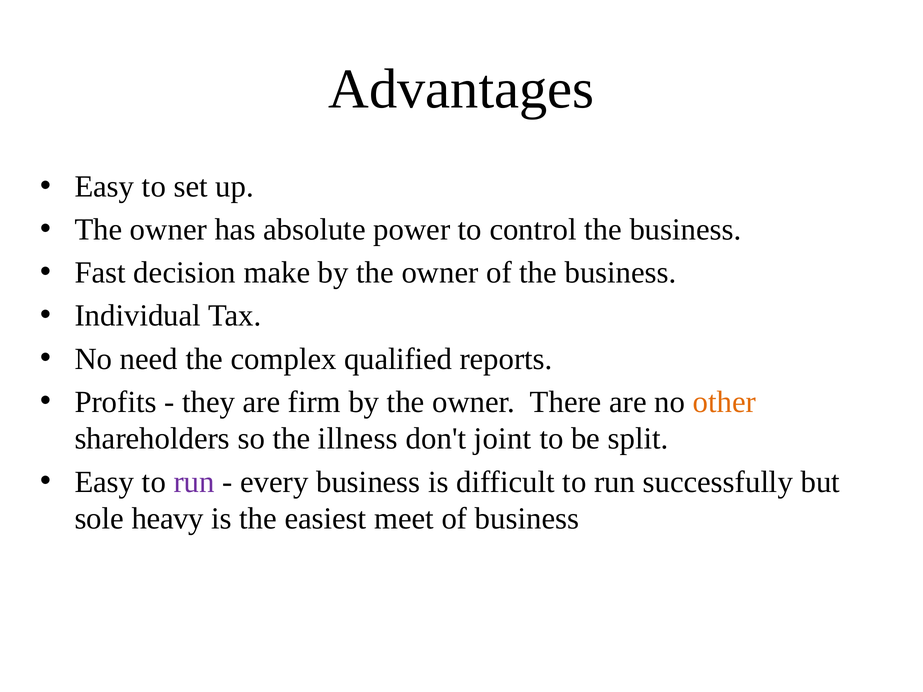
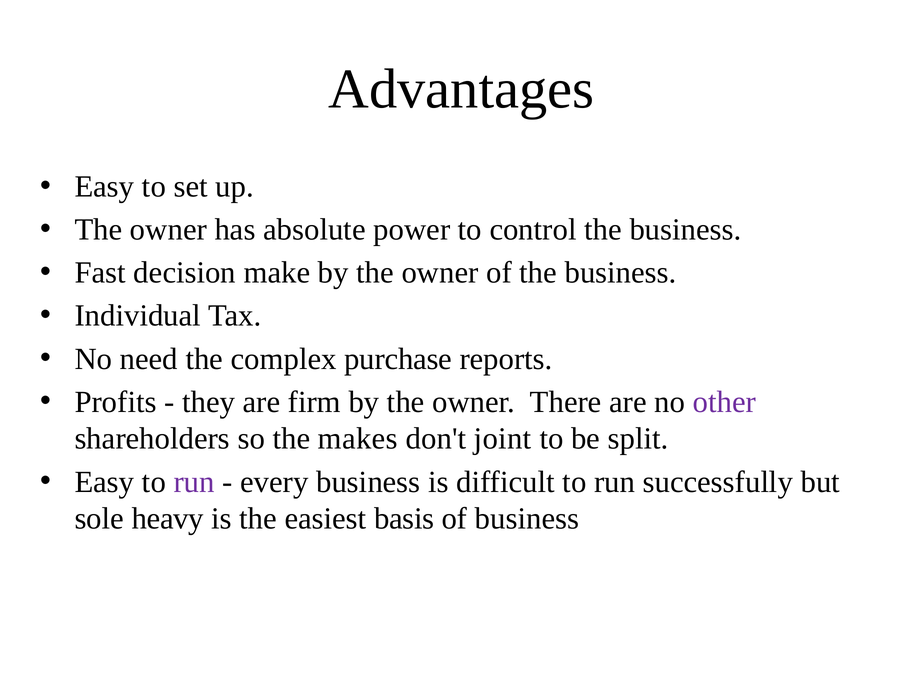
qualified: qualified -> purchase (398, 359)
other colour: orange -> purple (725, 402)
illness: illness -> makes (358, 439)
meet: meet -> basis (404, 519)
